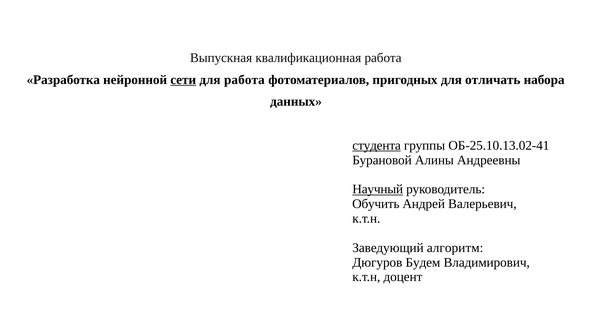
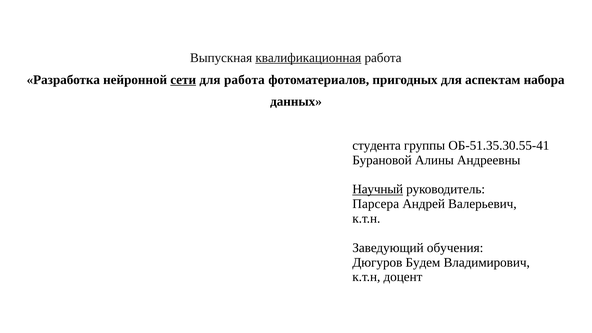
квалификационная underline: none -> present (308, 58)
отличать: отличать -> аспектам (493, 80)
студента underline: present -> none (377, 145)
ОБ-25.10.13.02-41: ОБ-25.10.13.02-41 -> ОБ-51.35.30.55-41 (499, 145)
Обучить: Обучить -> Парсера (376, 204)
алгоритм: алгоритм -> обучения (455, 248)
